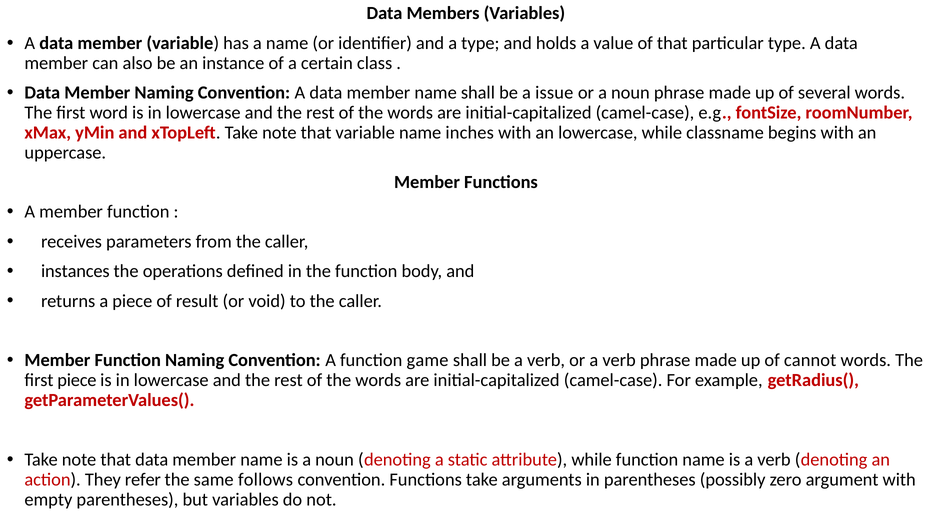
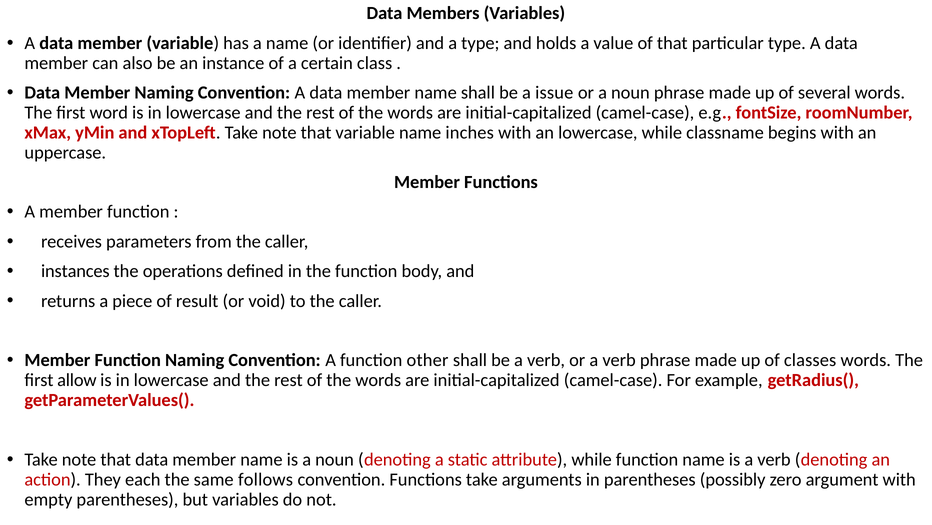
game: game -> other (428, 360)
cannot: cannot -> classes (810, 360)
first piece: piece -> allow (77, 380)
refer: refer -> each (143, 479)
